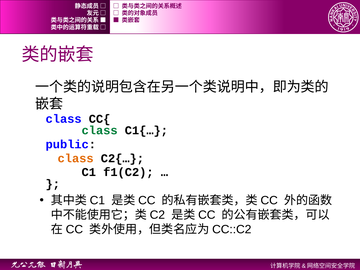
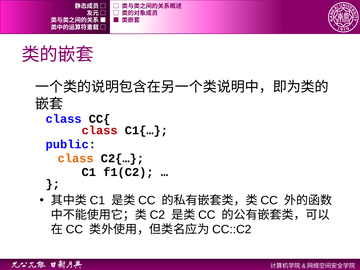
class colour: green -> red (100, 131)
